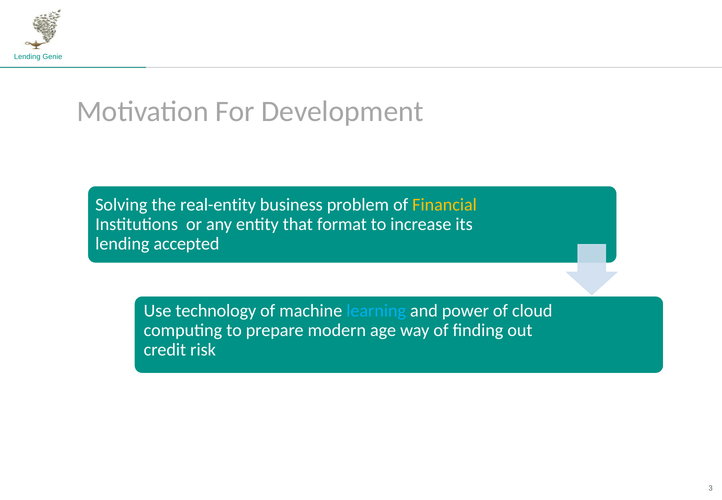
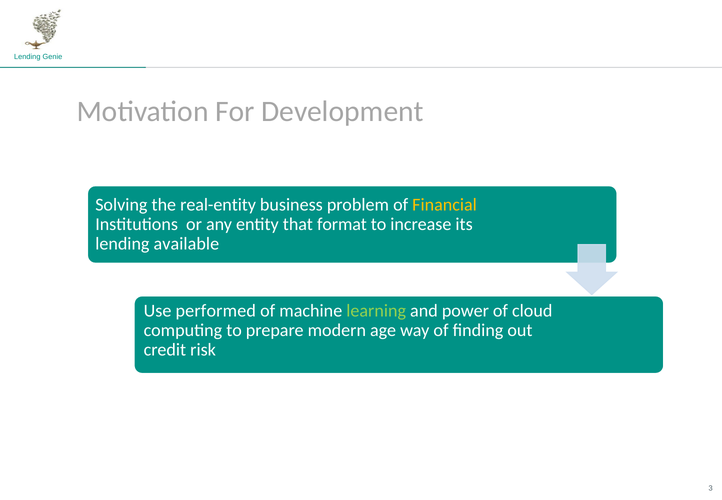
accepted: accepted -> available (186, 244)
technology: technology -> performed (216, 310)
learning colour: light blue -> light green (376, 310)
